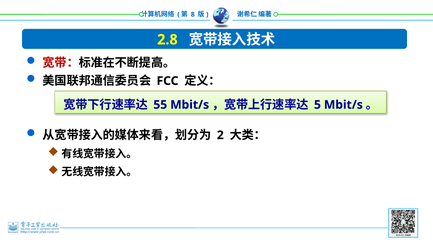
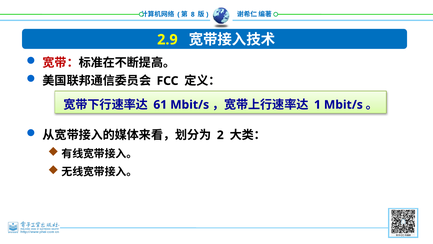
2.8: 2.8 -> 2.9 (167, 40)
55: 55 -> 61 (160, 105)
5: 5 -> 1 (317, 105)
